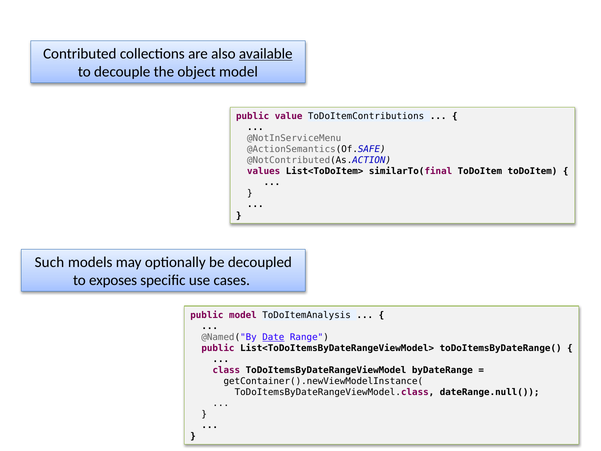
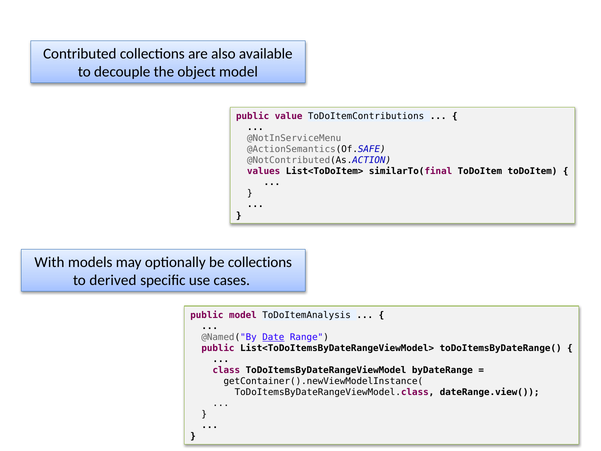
available underline: present -> none (266, 54)
Such: Such -> With (49, 262)
be decoupled: decoupled -> collections (260, 262)
exposes: exposes -> derived (113, 280)
dateRange.null(: dateRange.null( -> dateRange.view( (490, 392)
